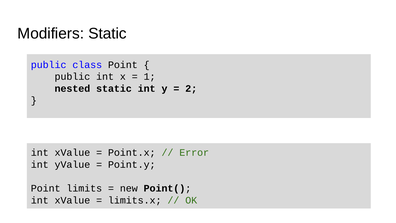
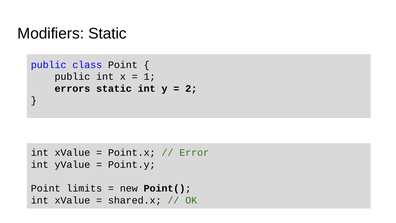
nested: nested -> errors (72, 88)
limits.x: limits.x -> shared.x (135, 200)
